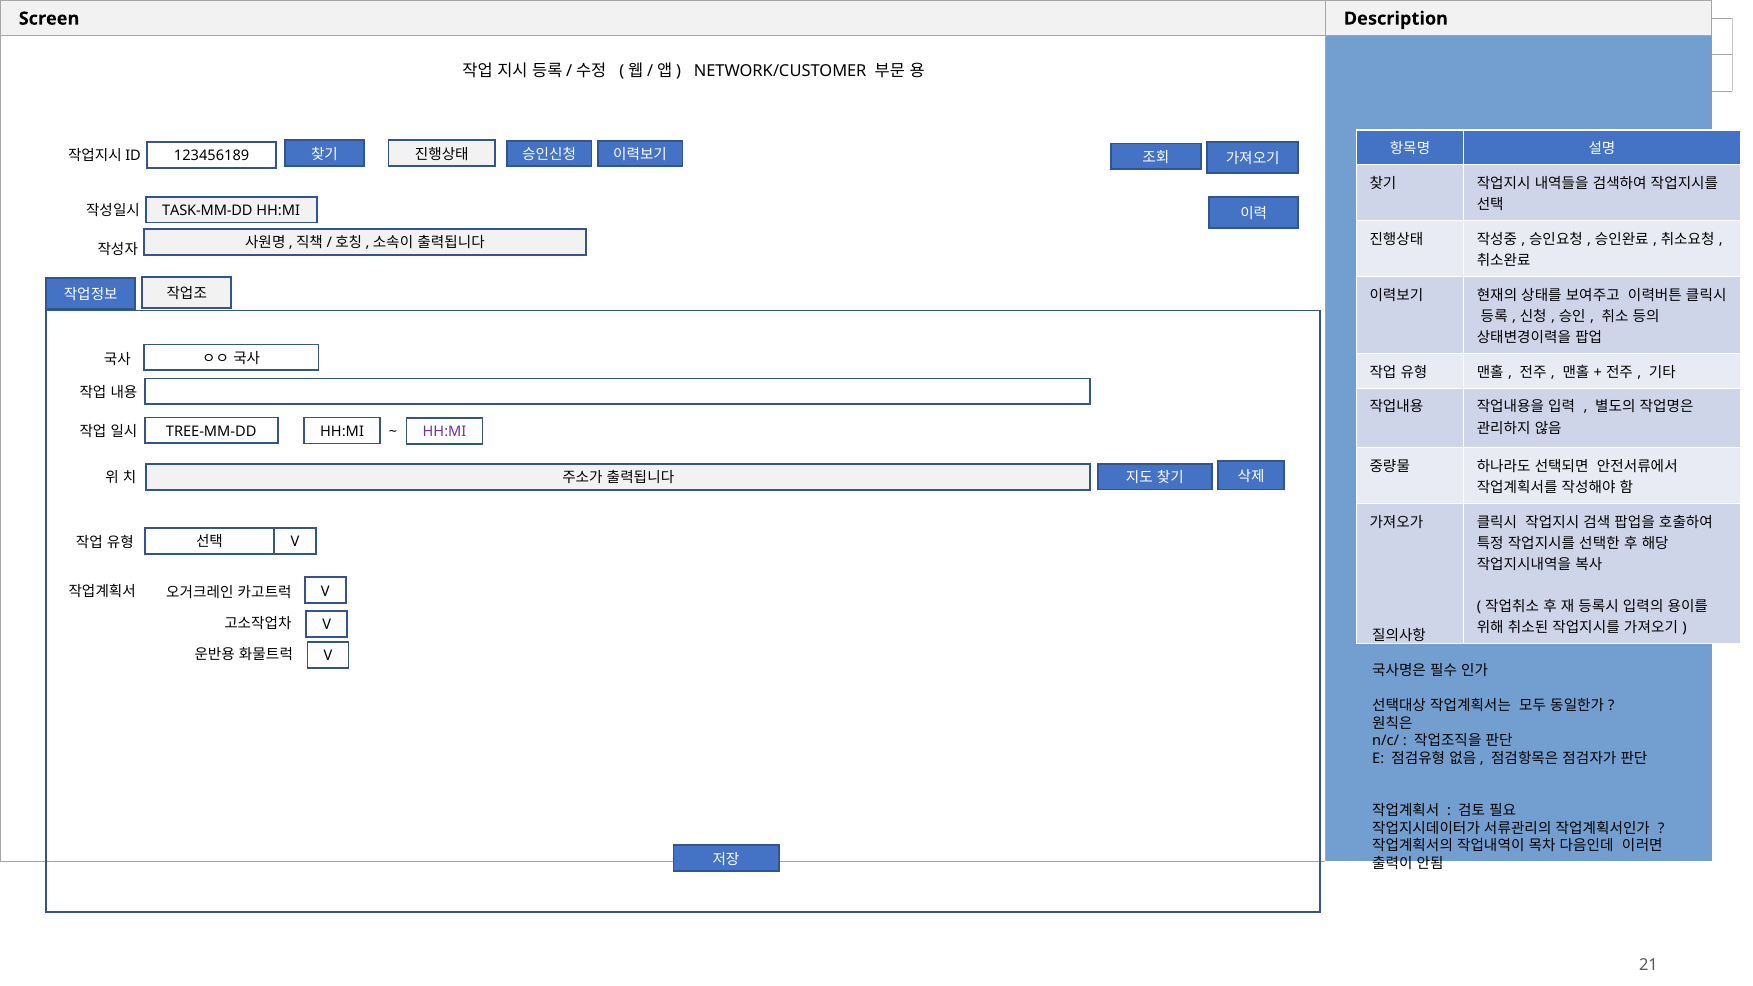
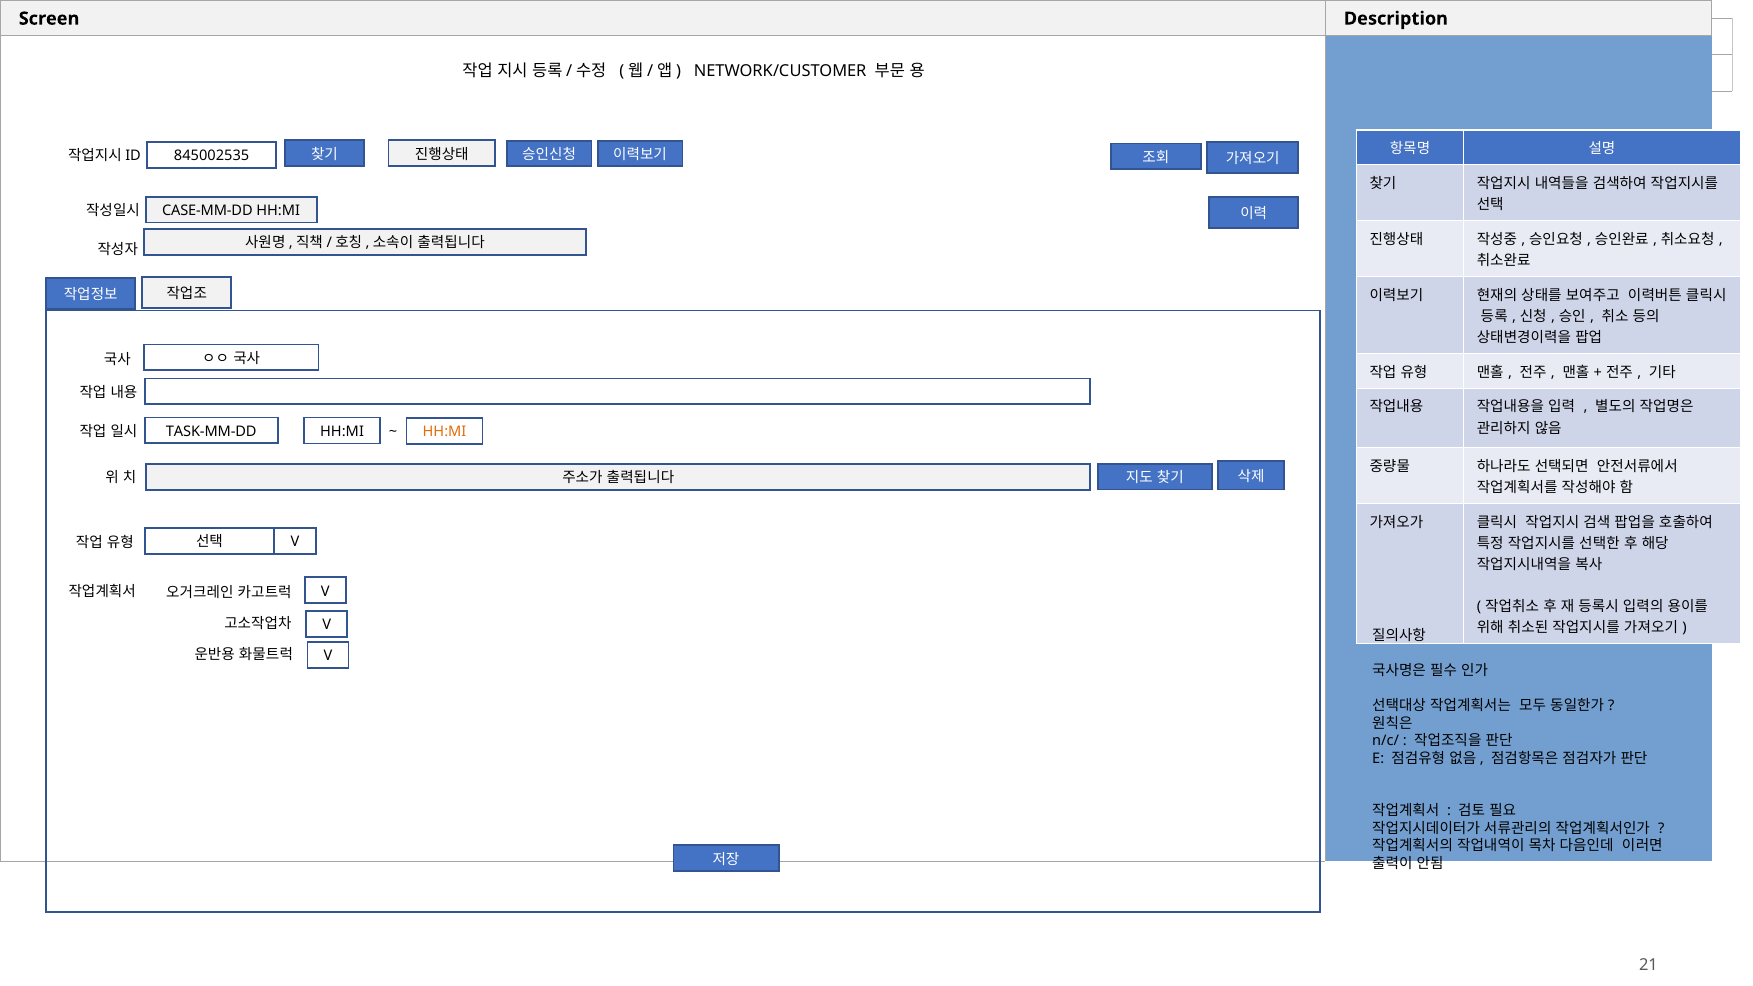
123456189: 123456189 -> 845002535 (212, 156)
TASK-MM-DD: TASK-MM-DD -> CASE-MM-DD (207, 211)
TREE-MM-DD: TREE-MM-DD -> TASK-MM-DD (211, 431)
HH:MI colour: purple -> orange (445, 432)
